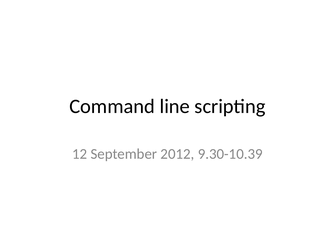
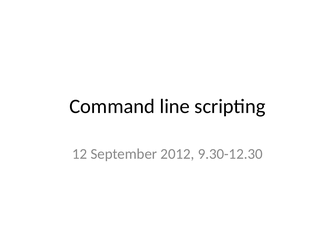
9.30-10.39: 9.30-10.39 -> 9.30-12.30 (230, 154)
